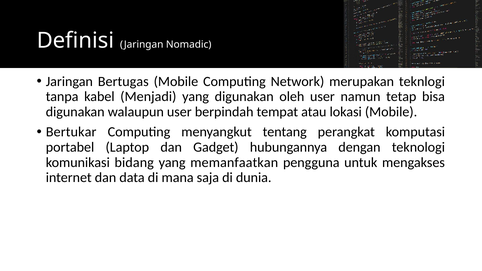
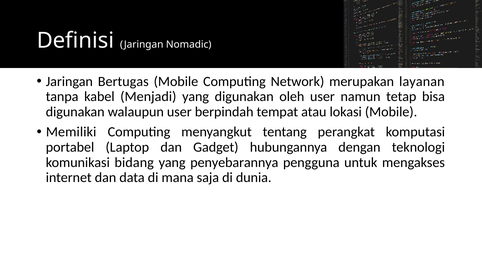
teknlogi: teknlogi -> layanan (422, 81)
Bertukar: Bertukar -> Memiliki (71, 132)
memanfaatkan: memanfaatkan -> penyebarannya (234, 162)
